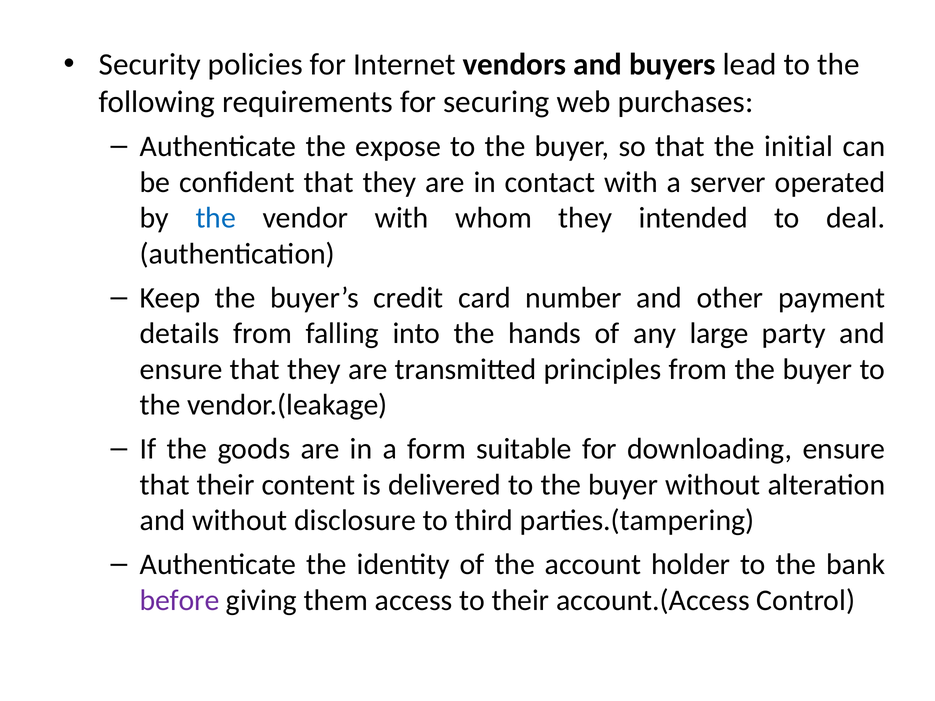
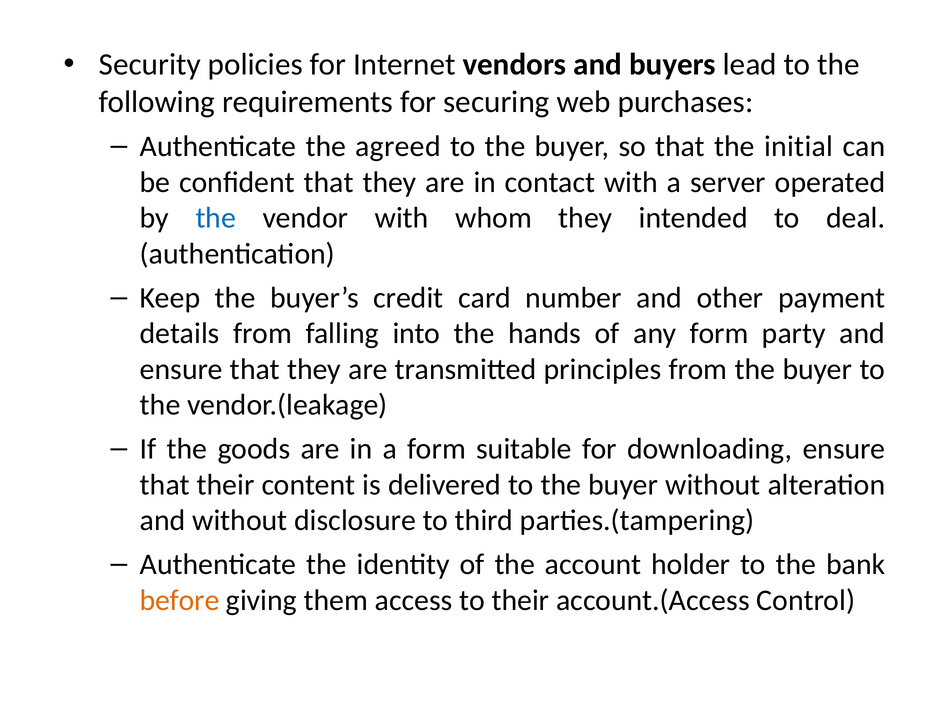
expose: expose -> agreed (398, 146)
any large: large -> form (719, 334)
before colour: purple -> orange (180, 600)
